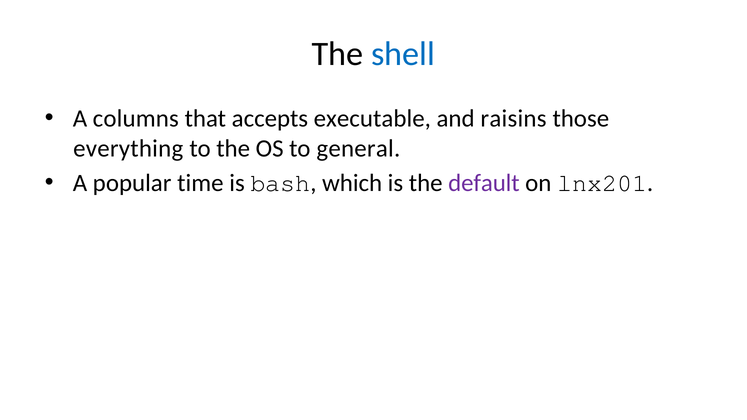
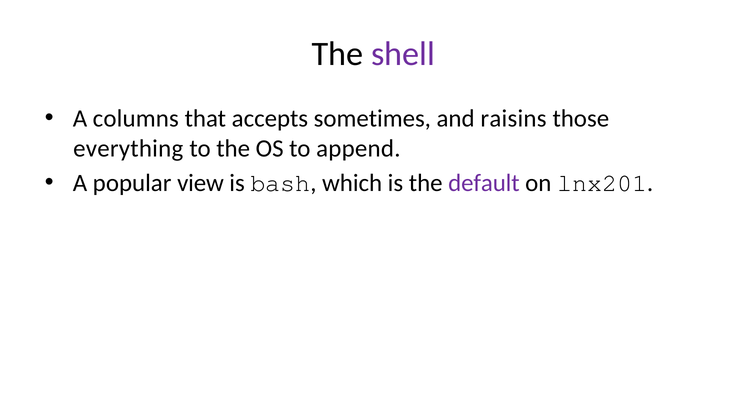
shell colour: blue -> purple (403, 54)
executable: executable -> sometimes (372, 118)
general: general -> append (358, 148)
time: time -> view (200, 183)
